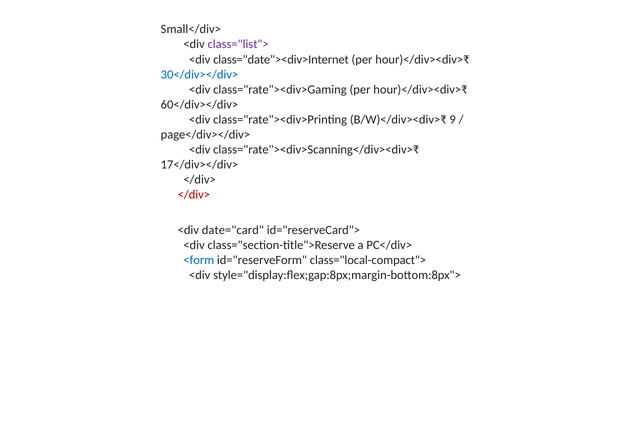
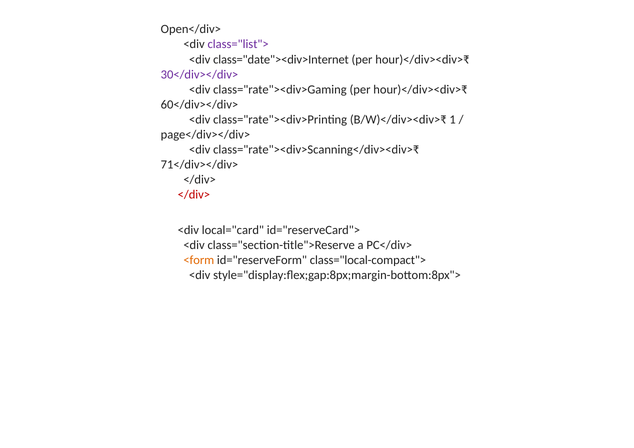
Small</div>: Small</div> -> Open</div> (191, 29)
30</div></div> colour: blue -> purple (199, 74)
9: 9 -> 1 (453, 120)
17</div></div>: 17</div></div> -> 71</div></div> (199, 165)
date="card: date="card -> local="card (233, 230)
<form colour: blue -> orange (199, 260)
